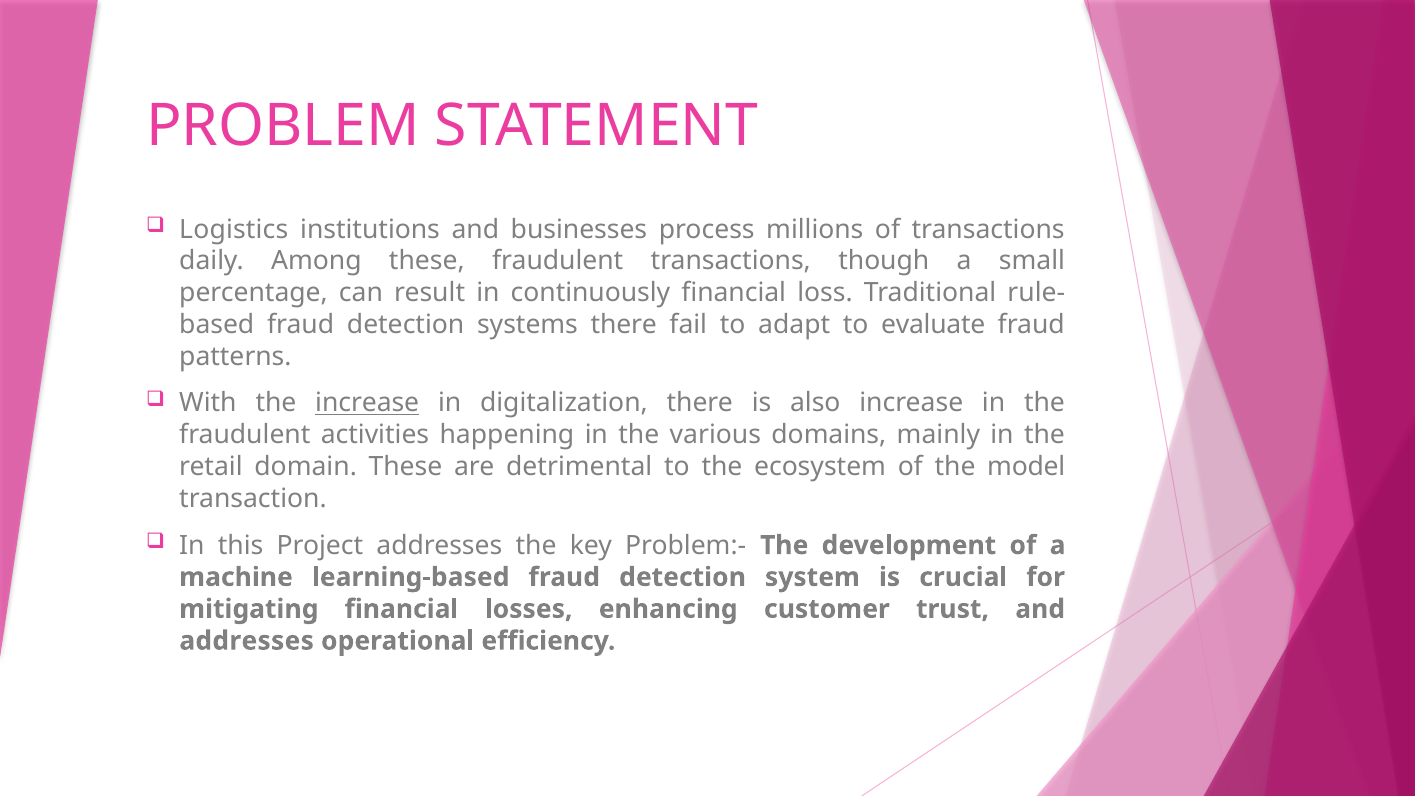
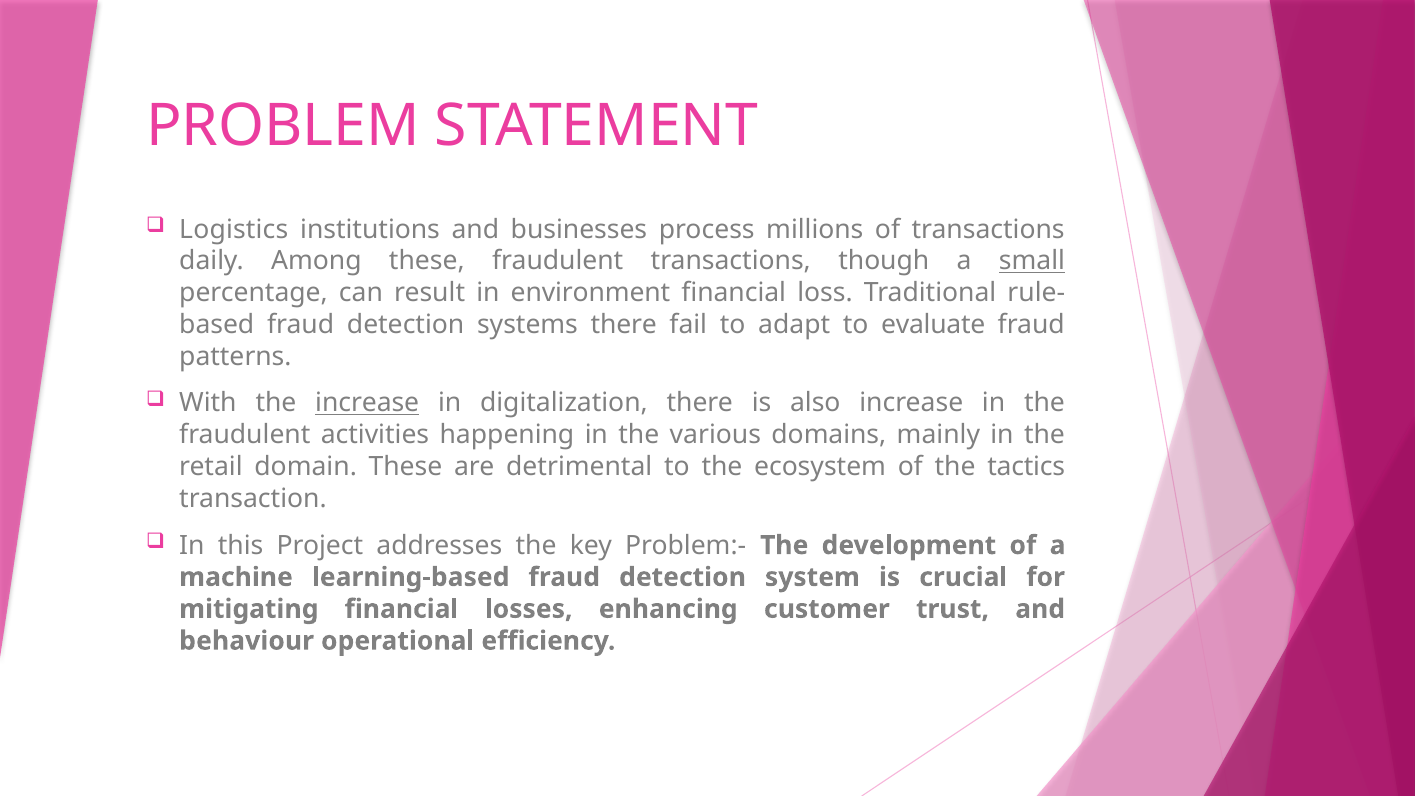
small underline: none -> present (1032, 261)
continuously: continuously -> environment (590, 293)
model: model -> tactics (1026, 467)
addresses: addresses -> behaviour (247, 641)
